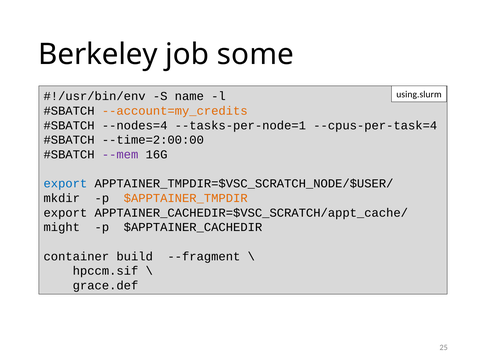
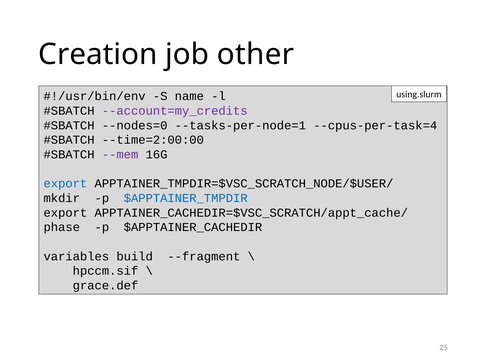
Berkeley: Berkeley -> Creation (98, 54)
some: some -> other (255, 54)
--account=my_credits colour: orange -> purple (175, 111)
--nodes=4: --nodes=4 -> --nodes=0 (135, 126)
$APPTAINER_TMPDIR colour: orange -> blue (186, 198)
might: might -> phase (62, 228)
container: container -> variables (76, 257)
